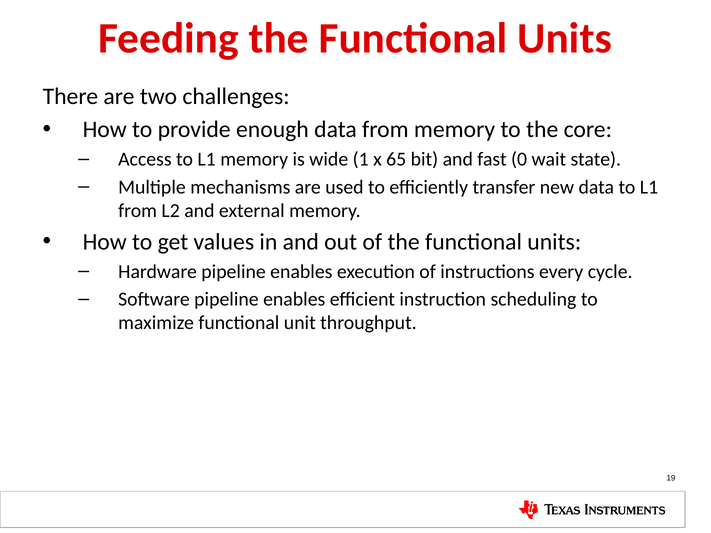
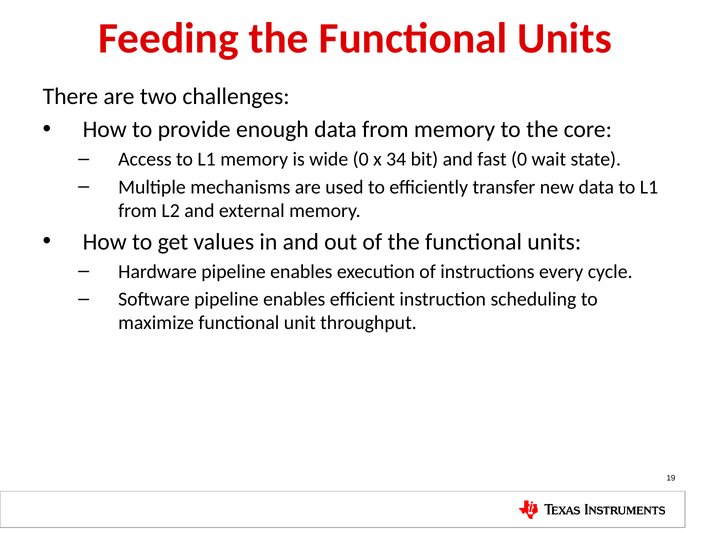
wide 1: 1 -> 0 (361, 159)
65: 65 -> 34 (396, 159)
